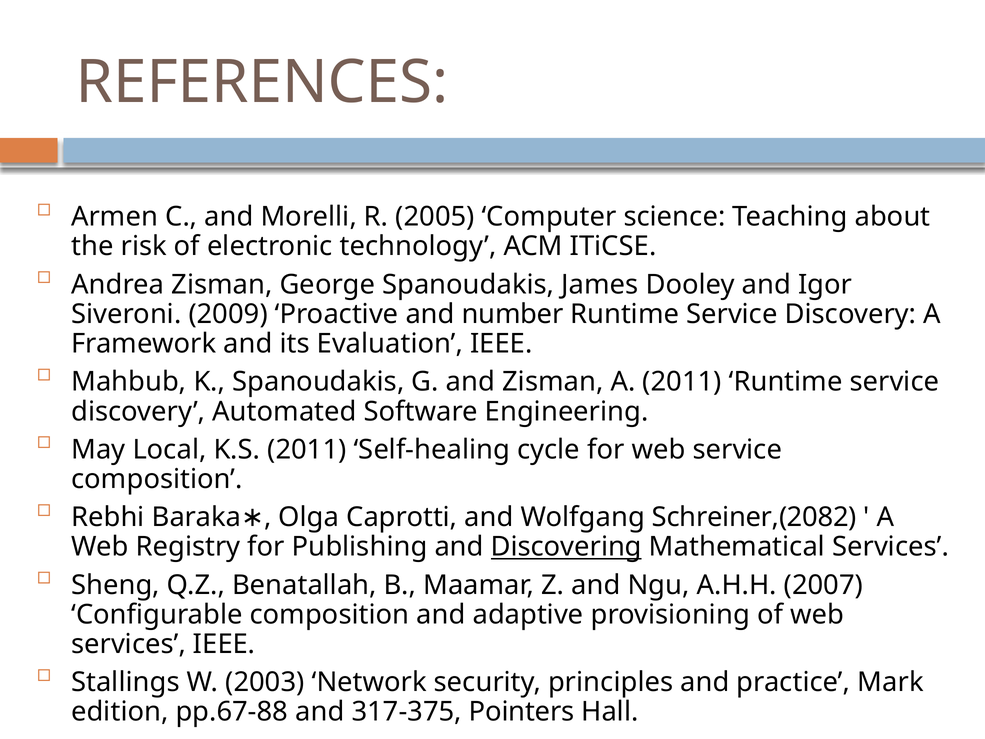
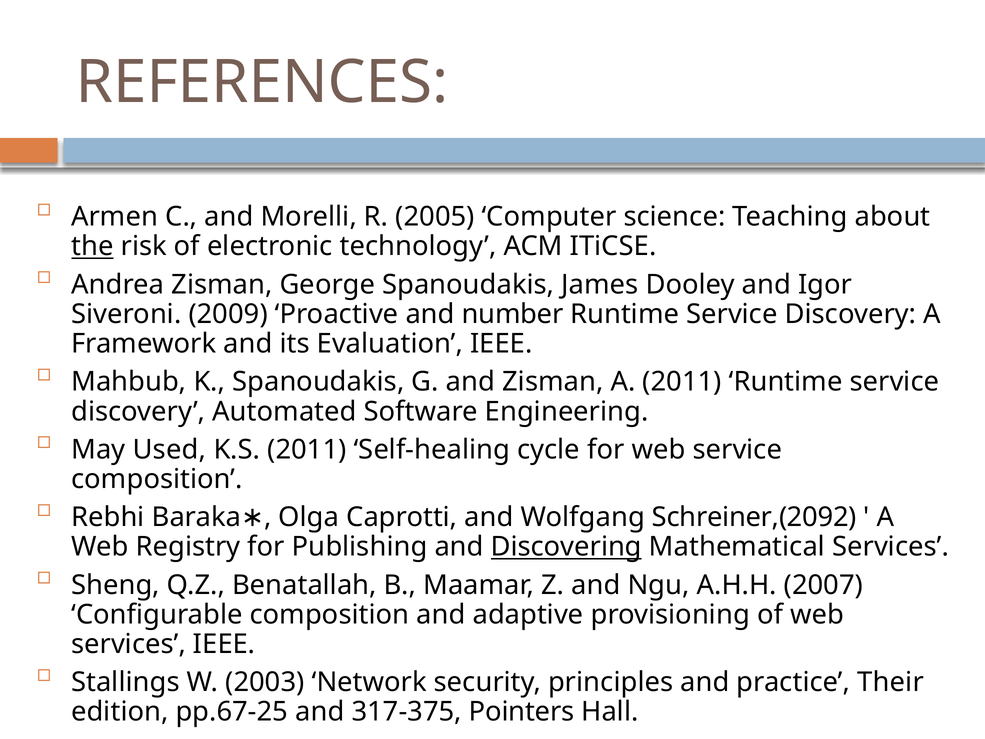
the underline: none -> present (92, 246)
Local: Local -> Used (169, 449)
Schreiner,(2082: Schreiner,(2082 -> Schreiner,(2092 (754, 517)
Mark: Mark -> Their (891, 682)
pp.67-88: pp.67-88 -> pp.67-25 (232, 712)
